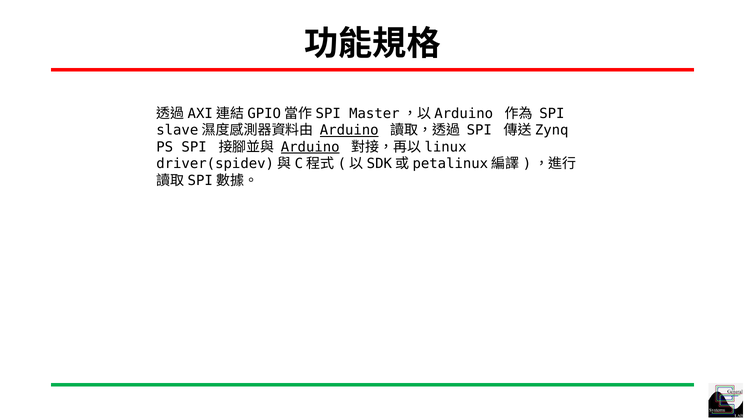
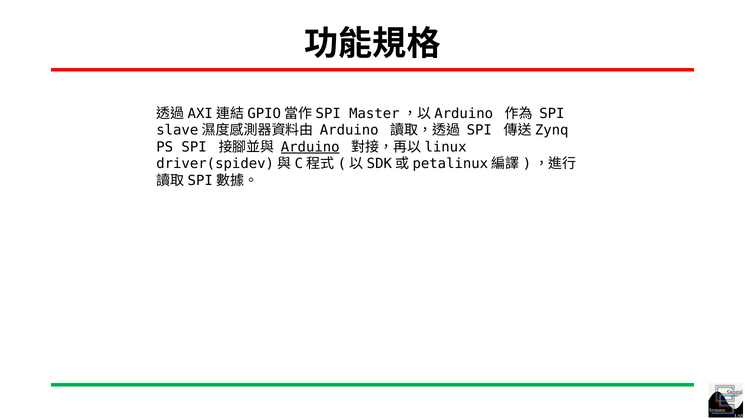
Arduino underline: present -> none (349, 130)
